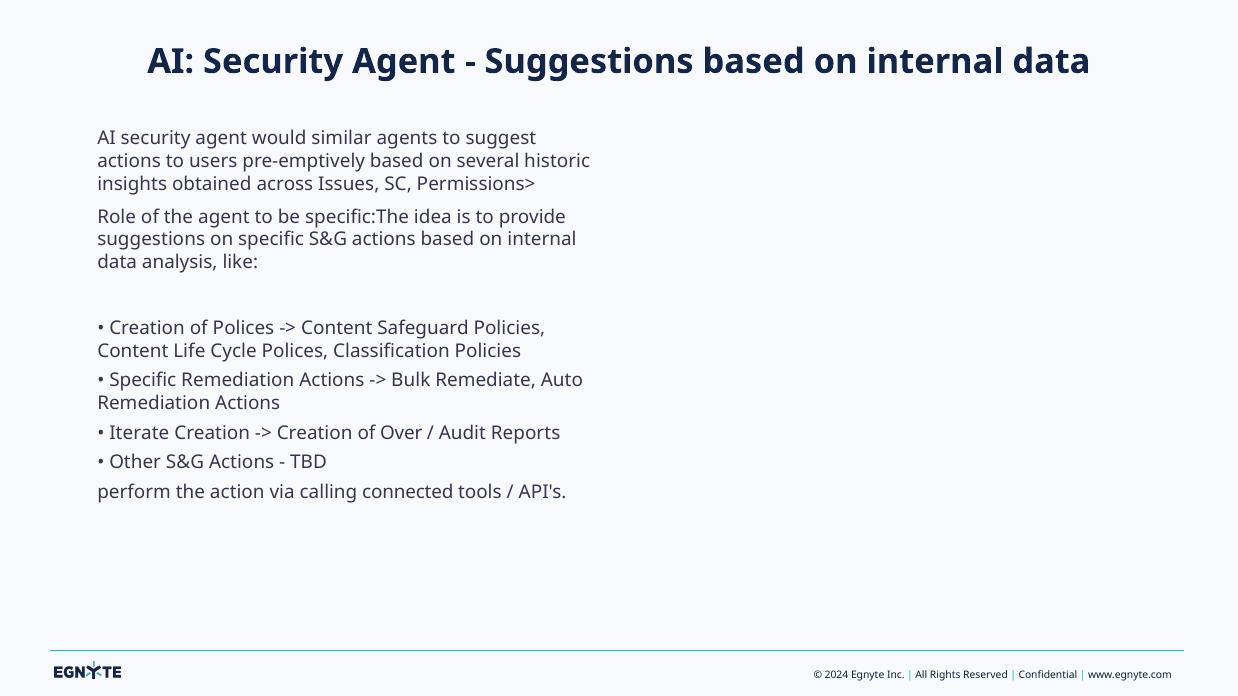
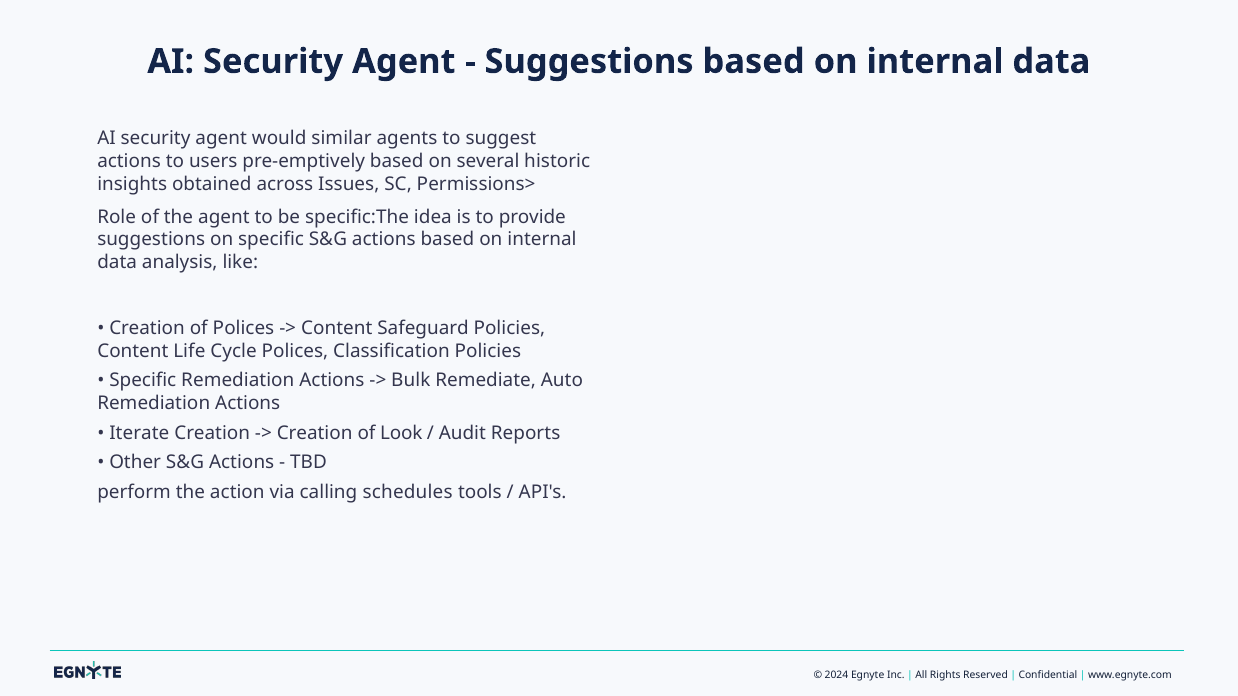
Over: Over -> Look (401, 433)
connected: connected -> schedules (408, 492)
